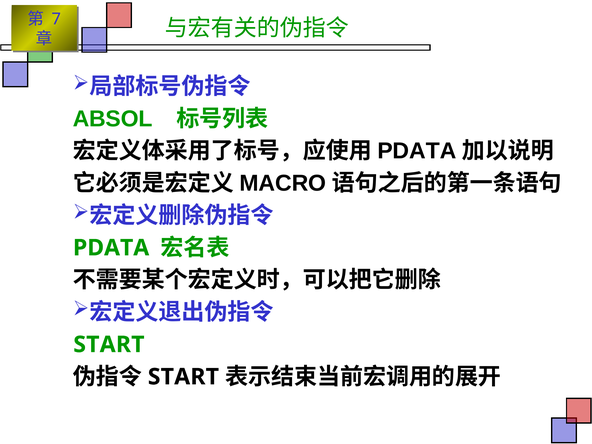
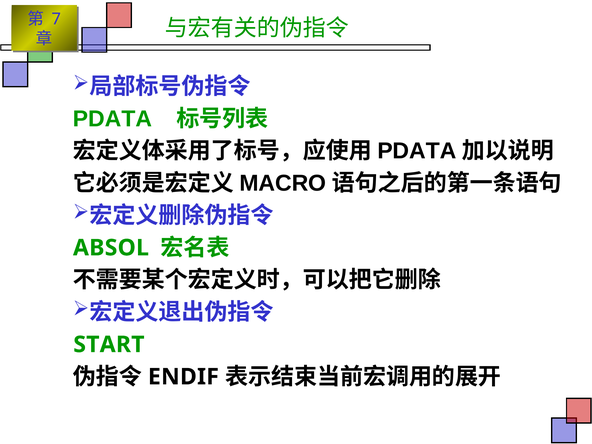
ABSOL: ABSOL -> PDATA (113, 119)
PDATA: PDATA -> ABSOL (111, 248)
START: START -> ENDIF (183, 377)
